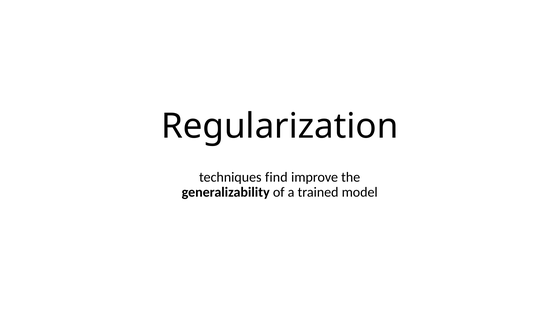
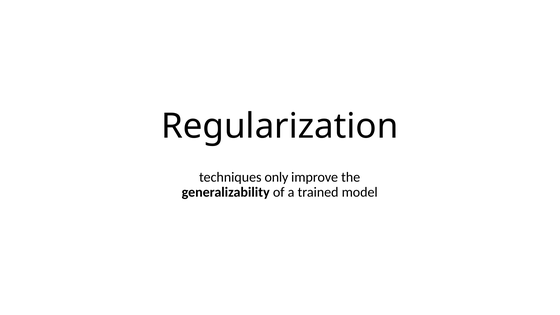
find: find -> only (276, 177)
